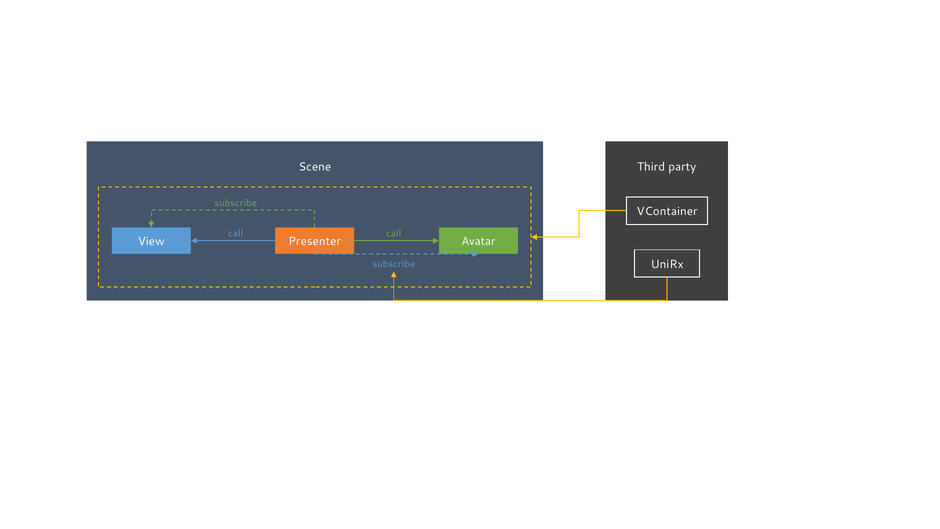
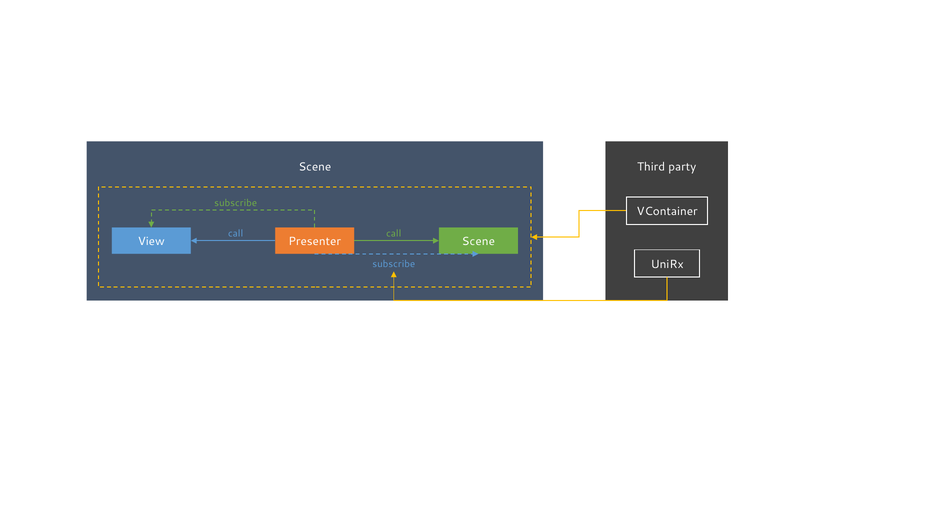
View Avatar: Avatar -> Scene (478, 241)
